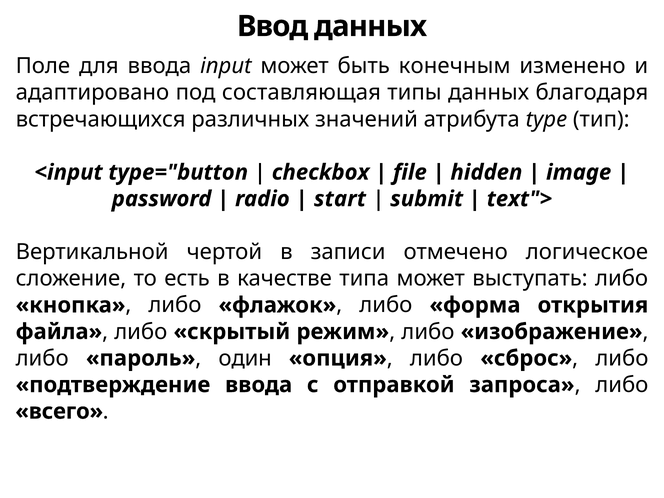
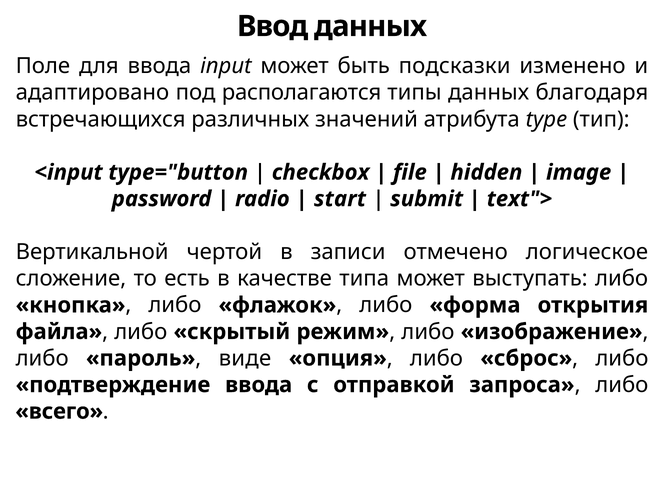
конечным: конечным -> подсказки (455, 66)
составляющая: составляющая -> располагаются (302, 93)
один: один -> виде (245, 358)
